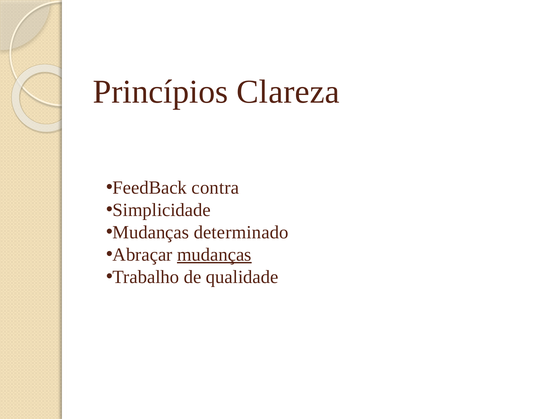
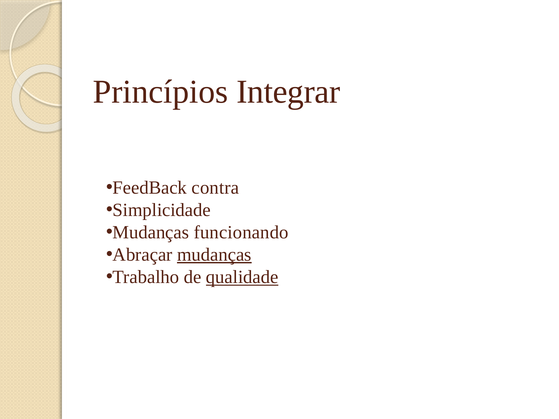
Clareza: Clareza -> Integrar (288, 92)
determinado: determinado -> funcionando (241, 233)
qualidade underline: none -> present (242, 277)
